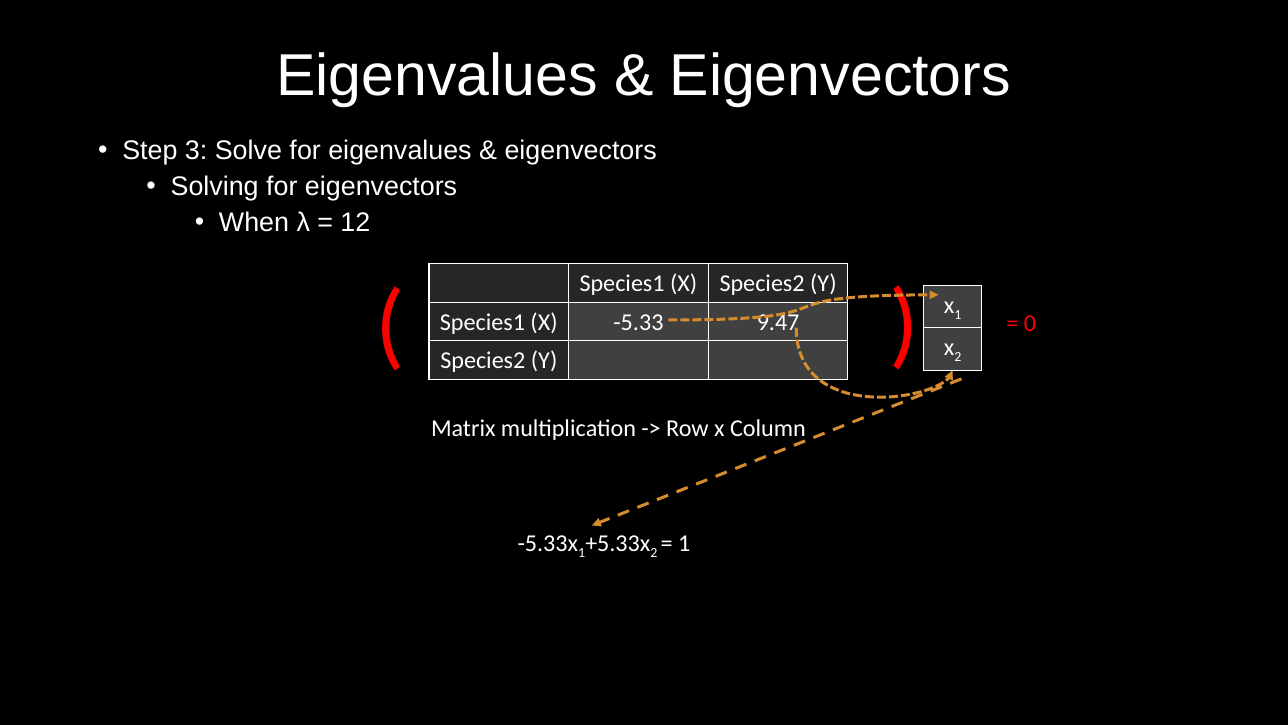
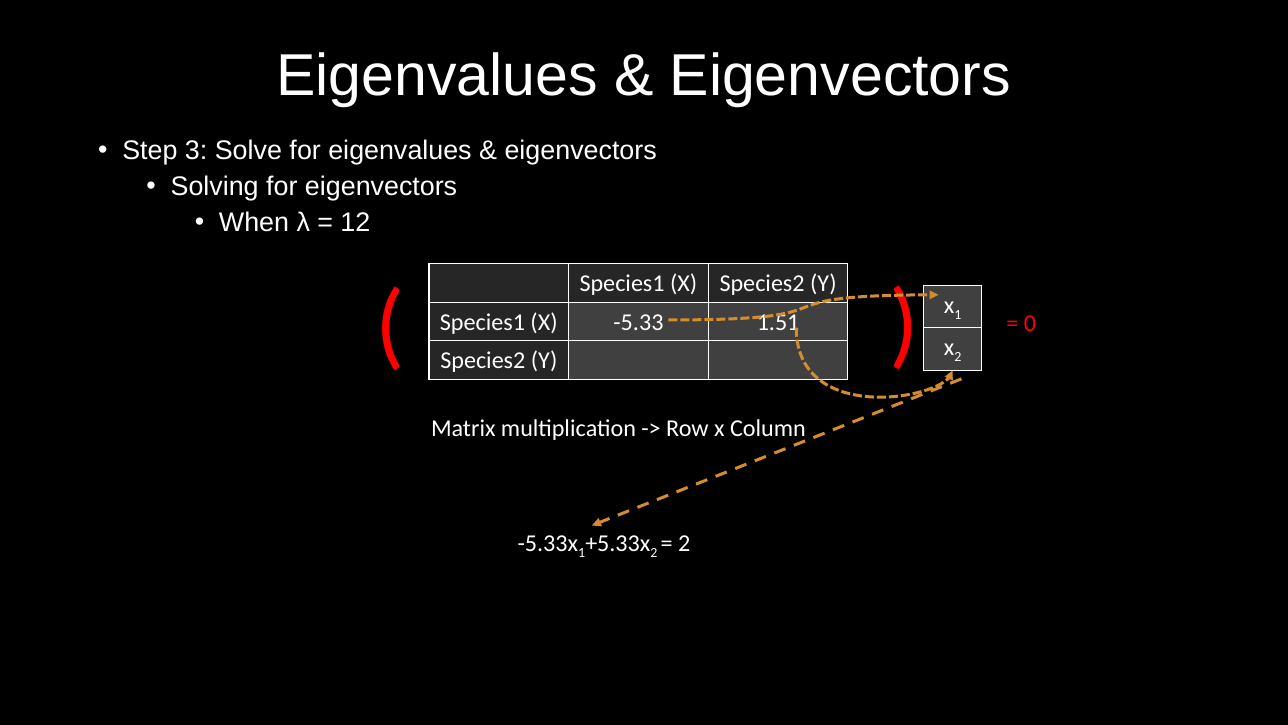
9.47: 9.47 -> 1.51 (778, 322)
1: 1 -> 2 (684, 543)
